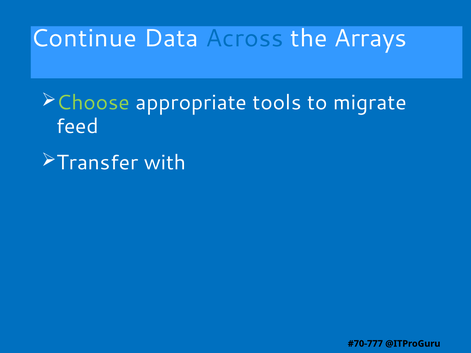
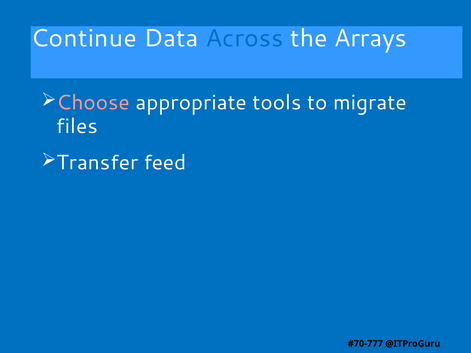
Choose colour: light green -> pink (93, 103)
feed: feed -> files (77, 126)
with: with -> feed (165, 163)
